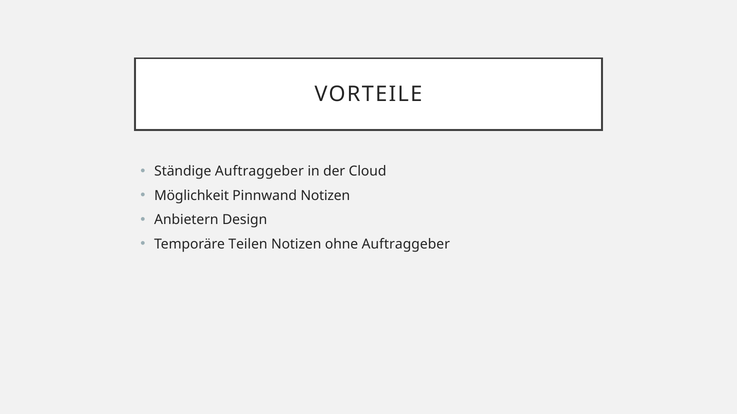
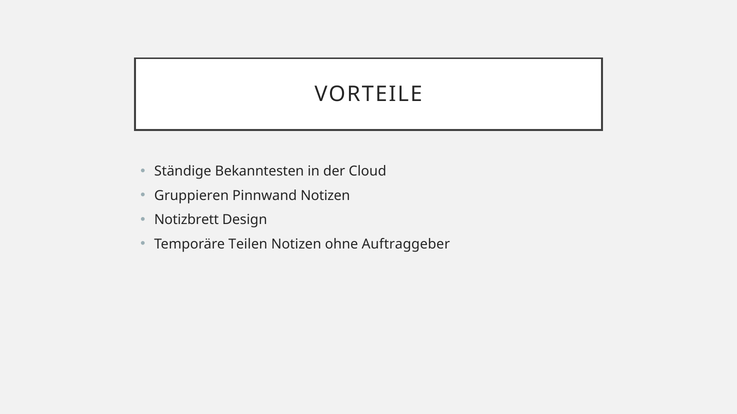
Ständige Auftraggeber: Auftraggeber -> Bekanntesten (260, 171)
Möglichkeit: Möglichkeit -> Gruppieren (192, 196)
Anbietern: Anbietern -> Notizbrett (186, 220)
